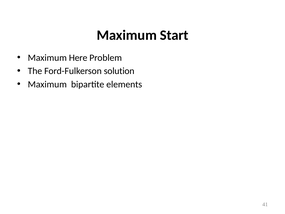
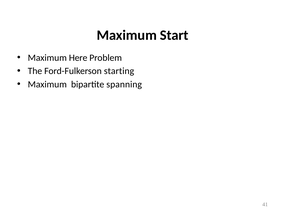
solution: solution -> starting (119, 71)
elements: elements -> spanning (124, 84)
